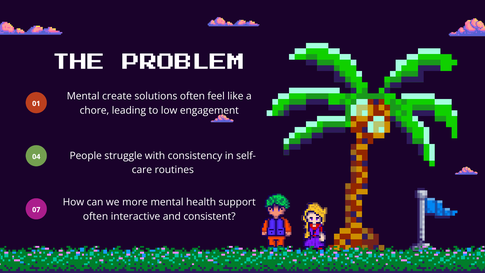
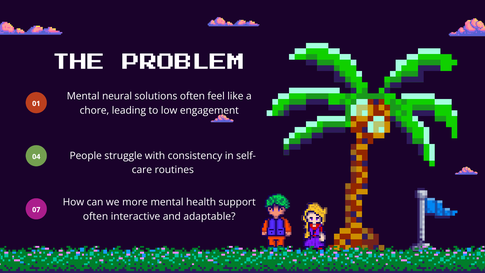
create: create -> neural (117, 96)
consistent: consistent -> adaptable (209, 216)
